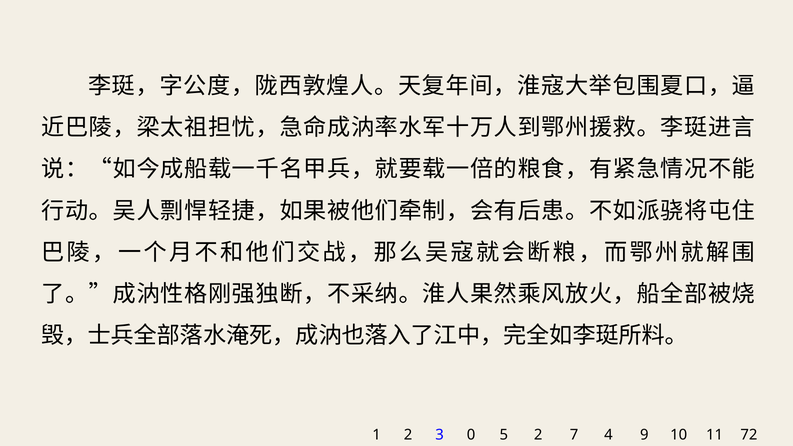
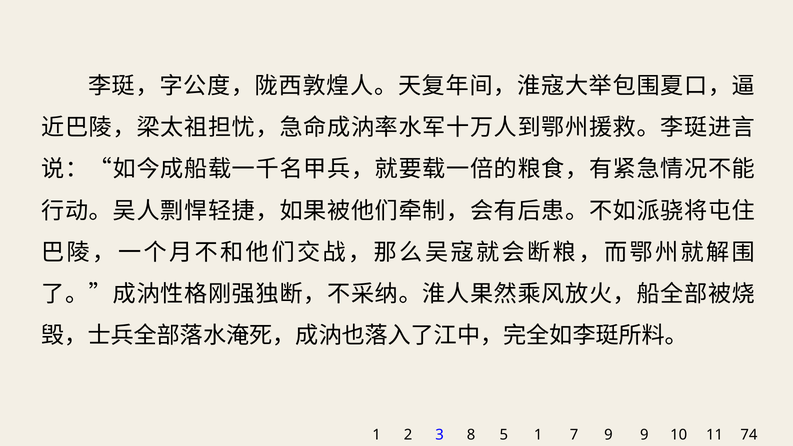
0: 0 -> 8 (471, 435)
5 2: 2 -> 1 (538, 435)
7 4: 4 -> 9 (608, 435)
72: 72 -> 74 (749, 435)
